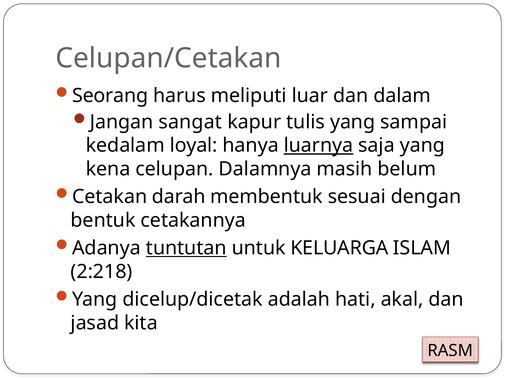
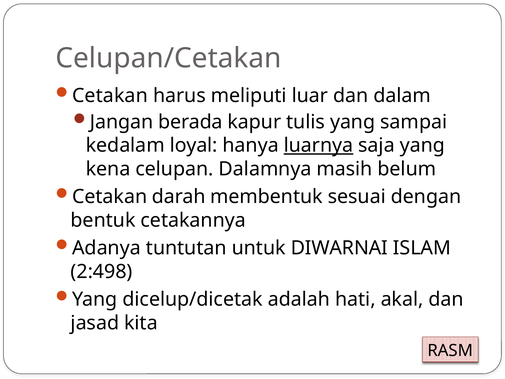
Seorang: Seorang -> Cetakan (110, 96)
sangat: sangat -> berada (190, 122)
tuntutan underline: present -> none (186, 248)
KELUARGA: KELUARGA -> DIWARNAI (339, 248)
2:218: 2:218 -> 2:498 (102, 271)
